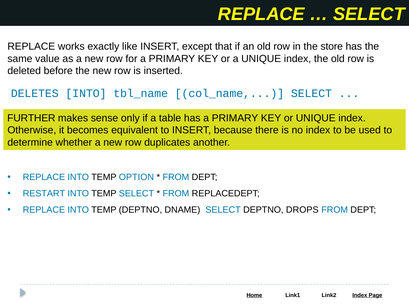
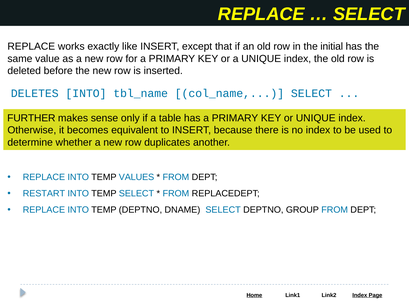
store: store -> initial (332, 46)
OPTION: OPTION -> VALUES (136, 177)
DROPS: DROPS -> GROUP (302, 210)
